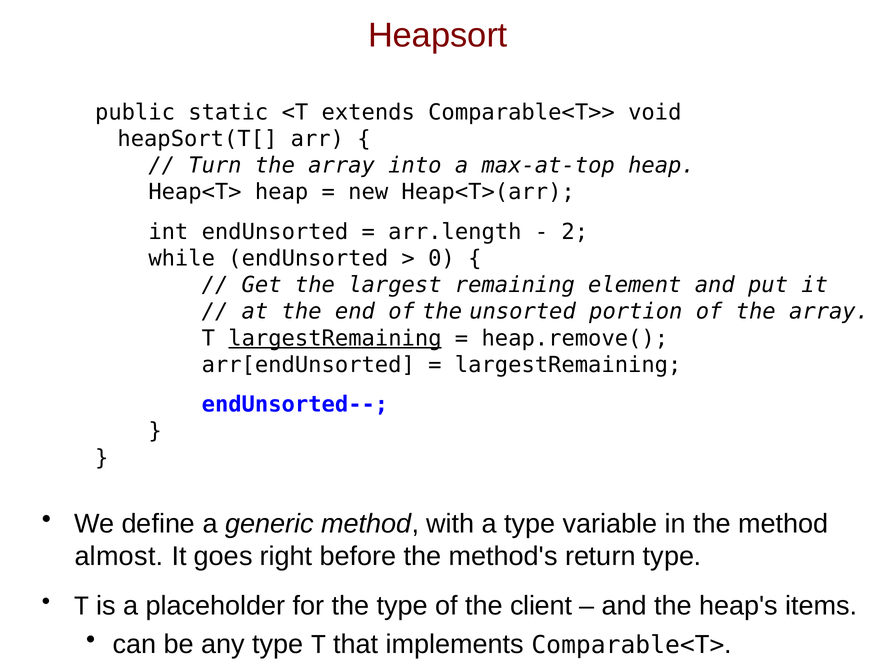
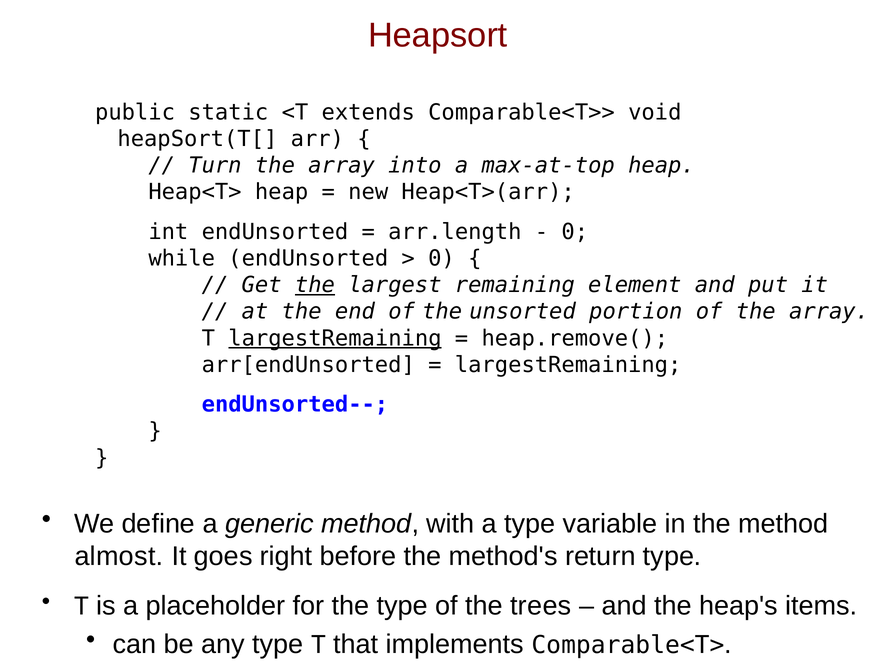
2: 2 -> 0 (575, 232)
the underline: none -> present (315, 285)
client: client -> trees (541, 606)
